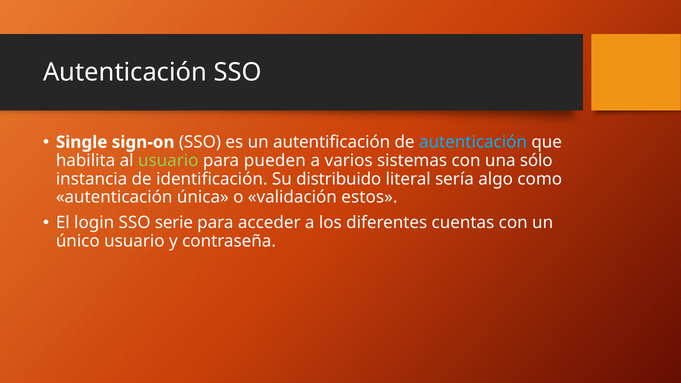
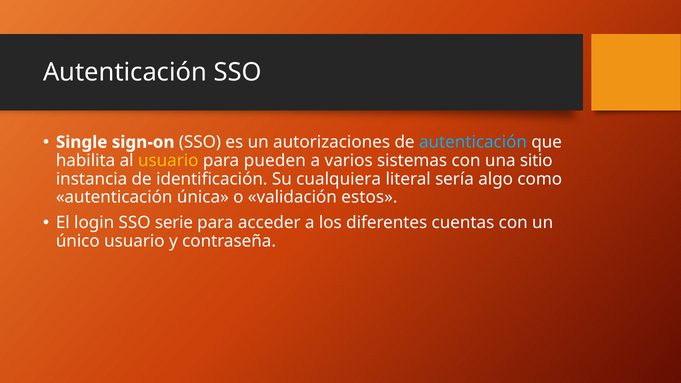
autentificación: autentificación -> autorizaciones (332, 142)
usuario colour: light green -> yellow (168, 161)
sólo: sólo -> sitio (536, 161)
distribuido: distribuido -> cualquiera (339, 179)
